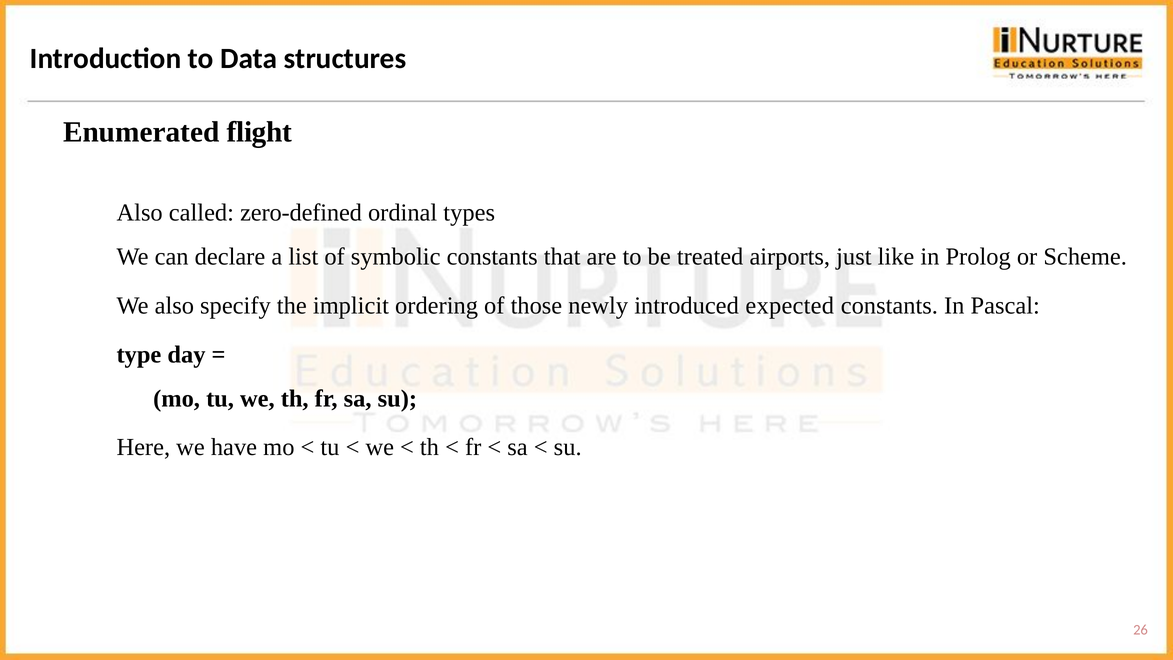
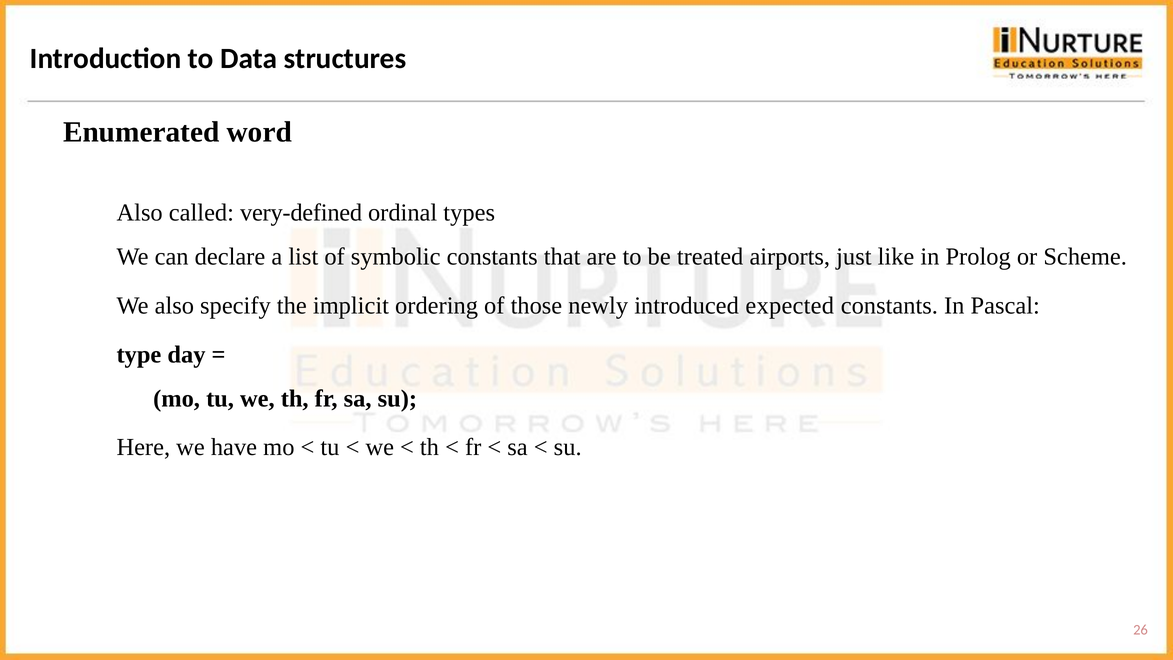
flight: flight -> word (259, 132)
zero-defined: zero-defined -> very-defined (301, 213)
